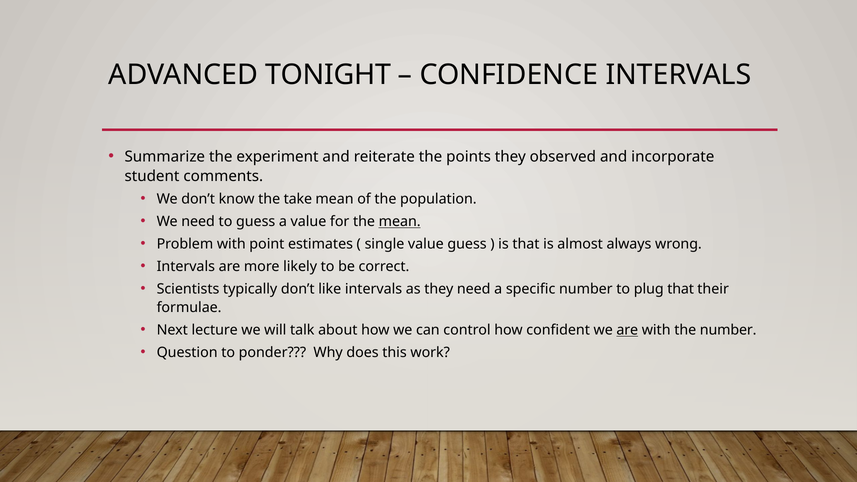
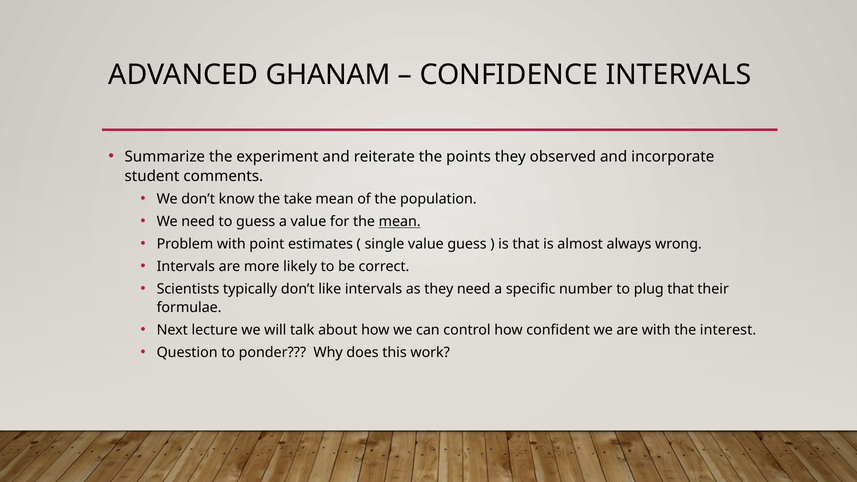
TONIGHT: TONIGHT -> GHANAM (328, 75)
are underline: present -> none (627, 330)
the number: number -> interest (728, 330)
